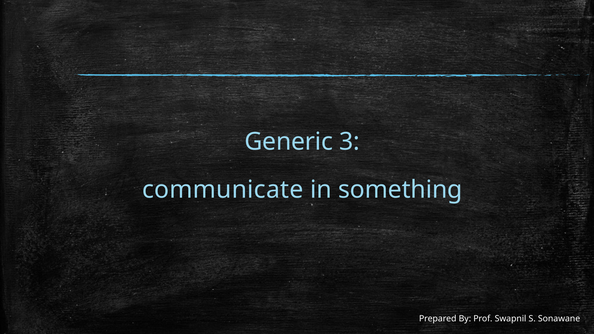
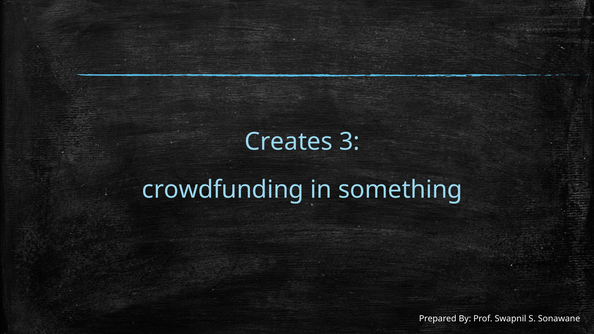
Generic: Generic -> Creates (289, 142)
communicate: communicate -> crowdfunding (223, 190)
